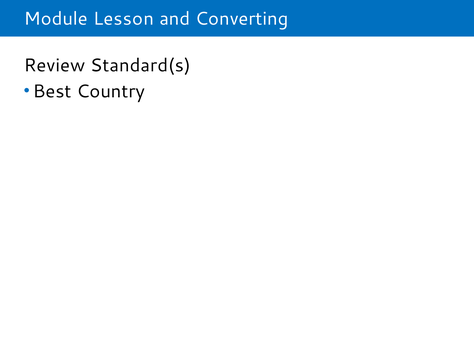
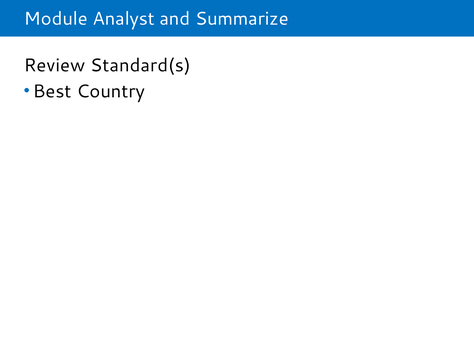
Lesson: Lesson -> Analyst (124, 19)
Converting: Converting -> Summarize (242, 19)
